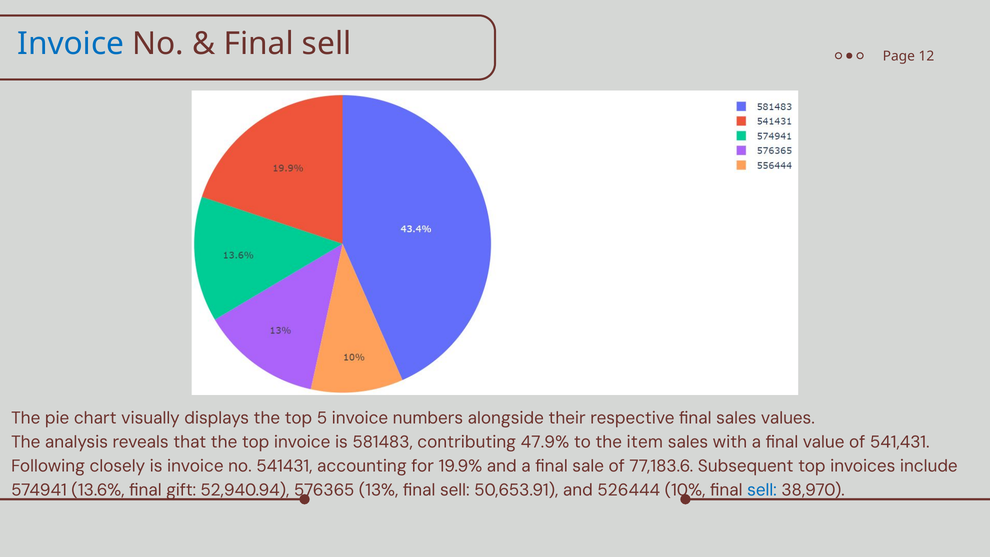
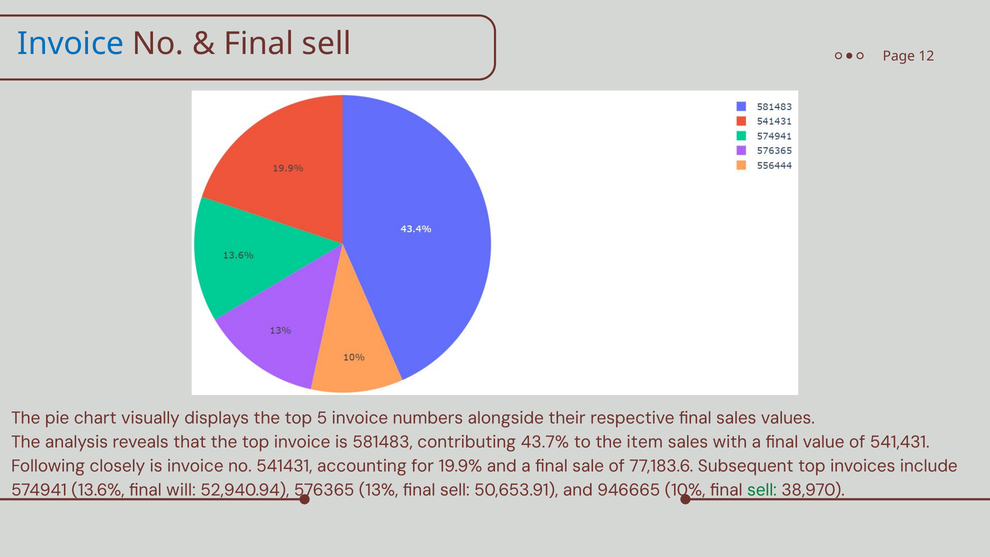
47.9%: 47.9% -> 43.7% (545, 442)
gift: gift -> will (181, 490)
526444: 526444 -> 946665 (629, 490)
sell colour: blue -> green (762, 490)
